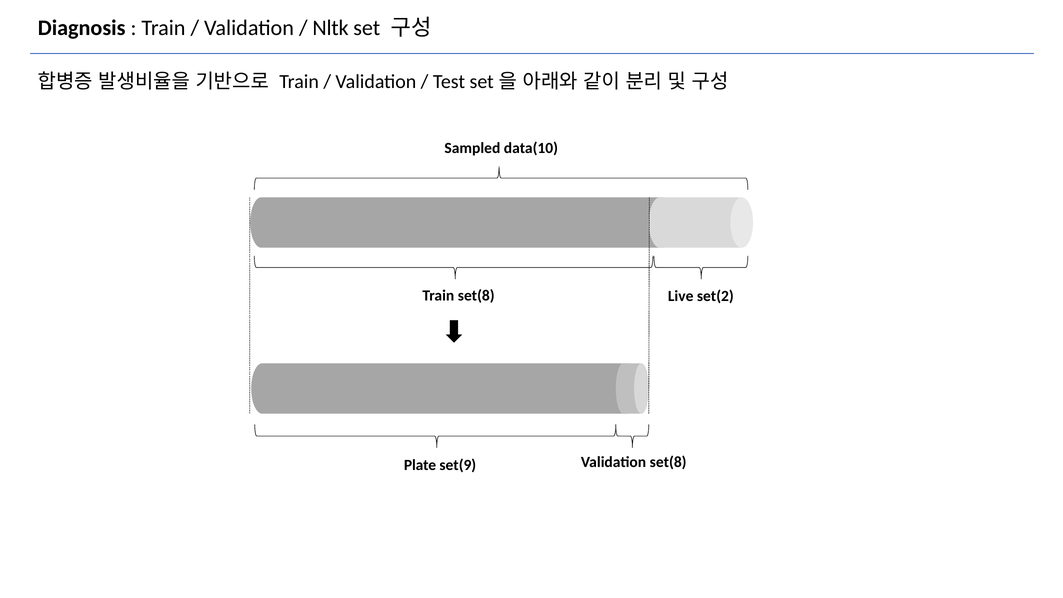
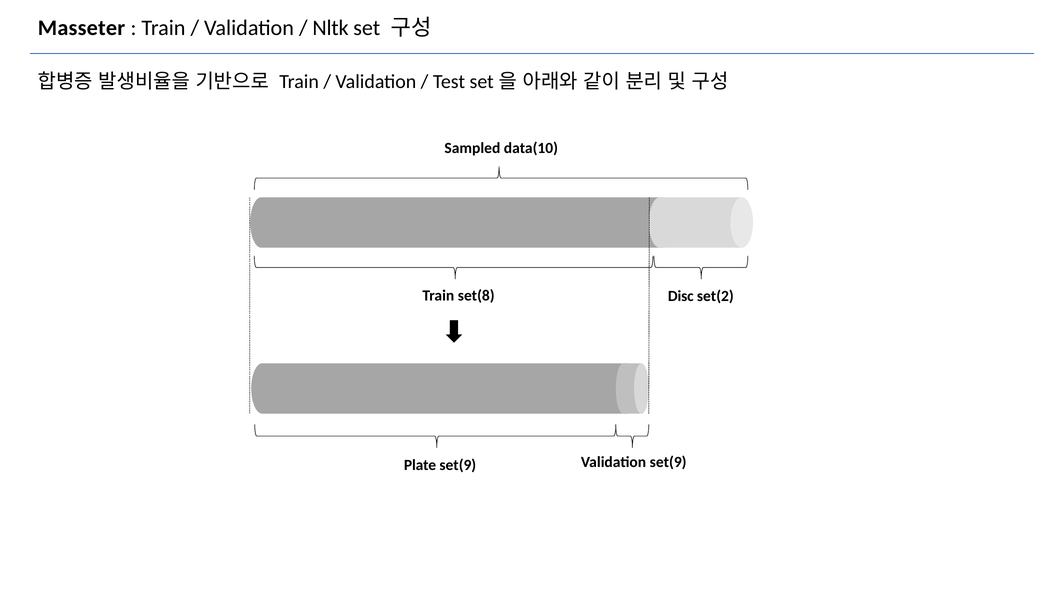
Diagnosis: Diagnosis -> Masseter (82, 28)
Live: Live -> Disc (681, 296)
Validation set(8: set(8 -> set(9 (668, 462)
